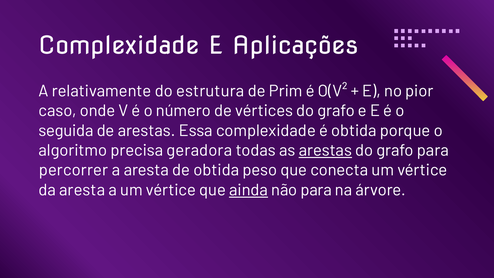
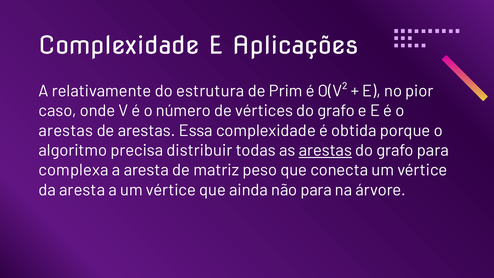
seguida: seguida -> arestas (66, 131)
geradora: geradora -> distribuir (199, 150)
percorrer: percorrer -> complexa (74, 170)
de obtida: obtida -> matriz (216, 170)
ainda underline: present -> none (249, 190)
